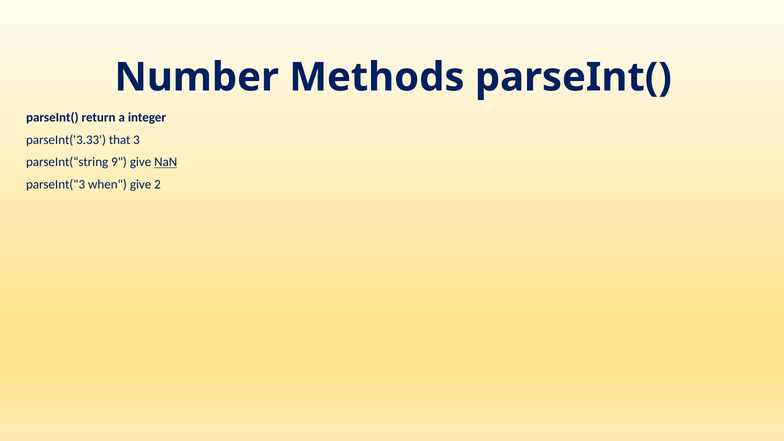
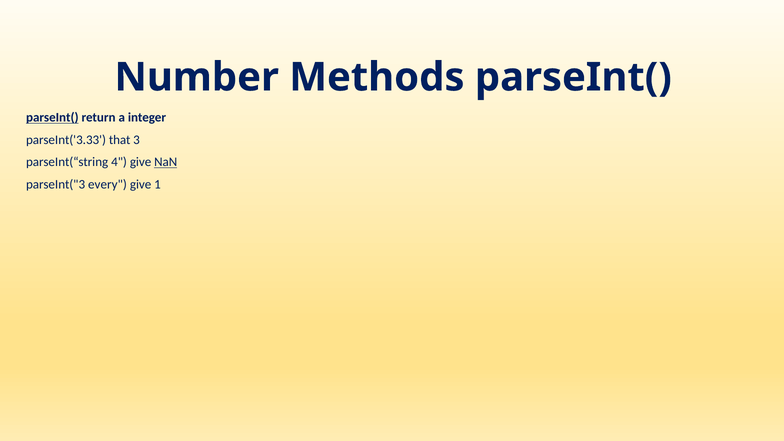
parseInt( underline: none -> present (52, 118)
9: 9 -> 4 (119, 162)
when: when -> every (107, 184)
2: 2 -> 1 (157, 184)
